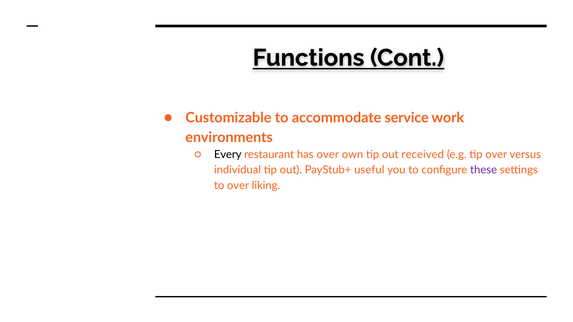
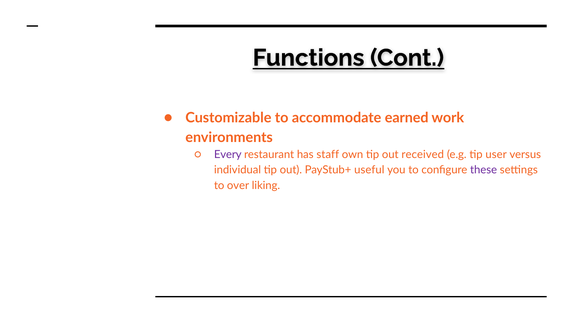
service: service -> earned (407, 118)
Every colour: black -> purple (228, 155)
has over: over -> staff (328, 155)
tip over: over -> user (496, 155)
